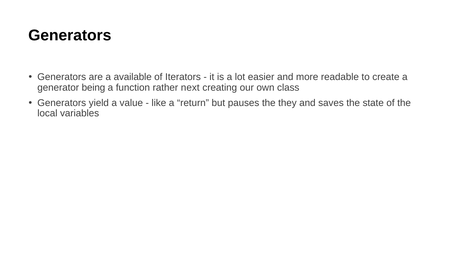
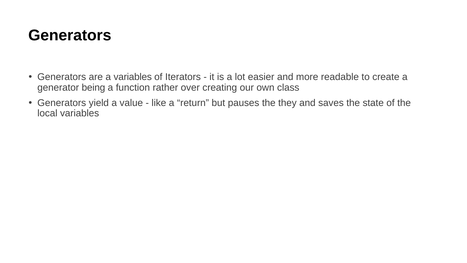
a available: available -> variables (133, 77)
next: next -> over (190, 87)
